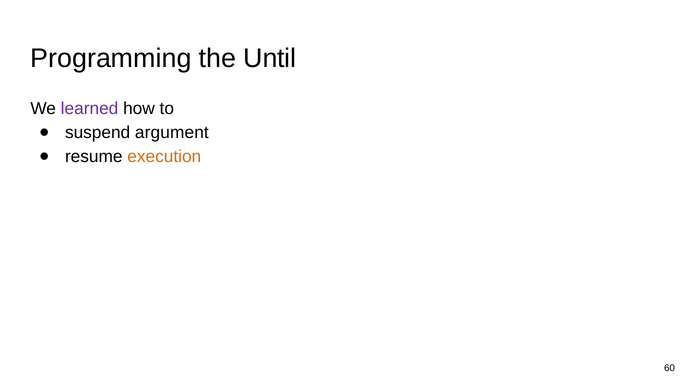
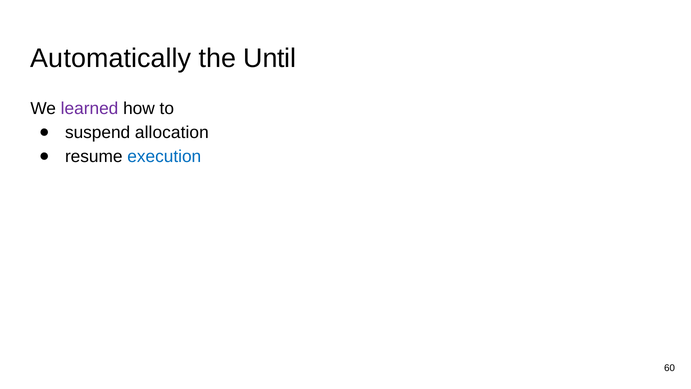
Programming: Programming -> Automatically (111, 59)
argument: argument -> allocation (172, 132)
execution colour: orange -> blue (164, 156)
